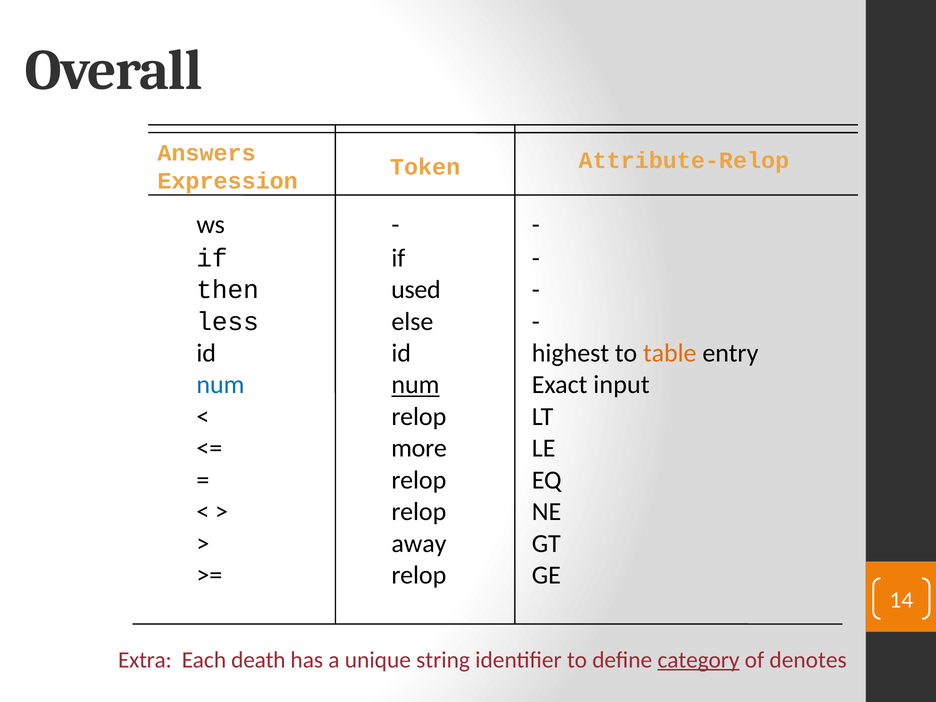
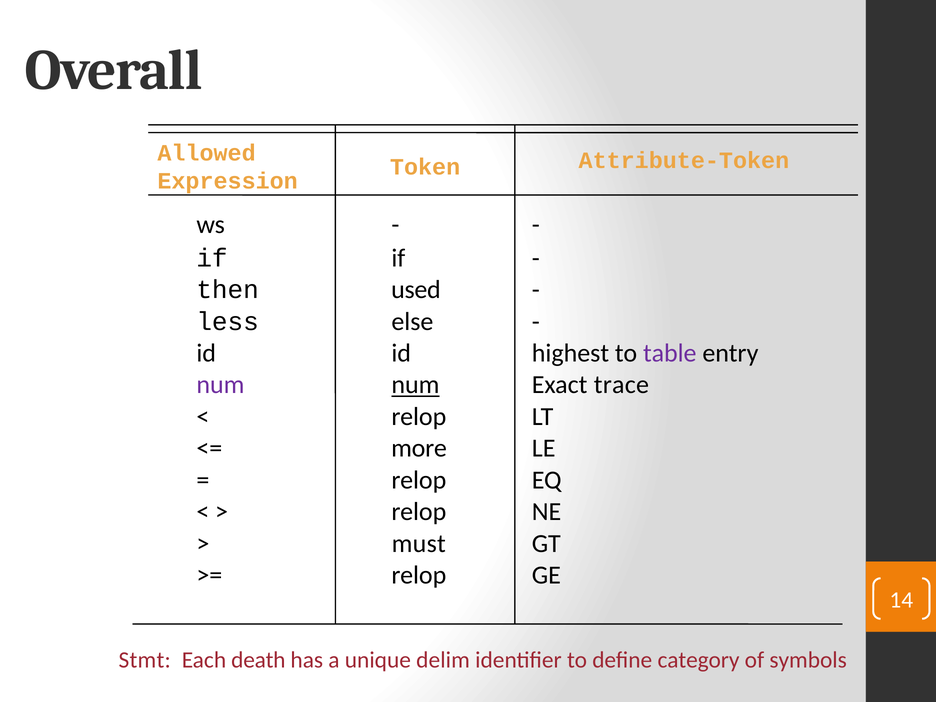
Answers: Answers -> Allowed (207, 153)
Attribute-Relop: Attribute-Relop -> Attribute-Token (684, 161)
table colour: orange -> purple (670, 353)
num colour: blue -> purple (220, 385)
input: input -> trace (621, 385)
away: away -> must (419, 544)
Extra: Extra -> Stmt (145, 660)
string: string -> delim (443, 660)
category underline: present -> none (699, 660)
denotes: denotes -> symbols (808, 660)
